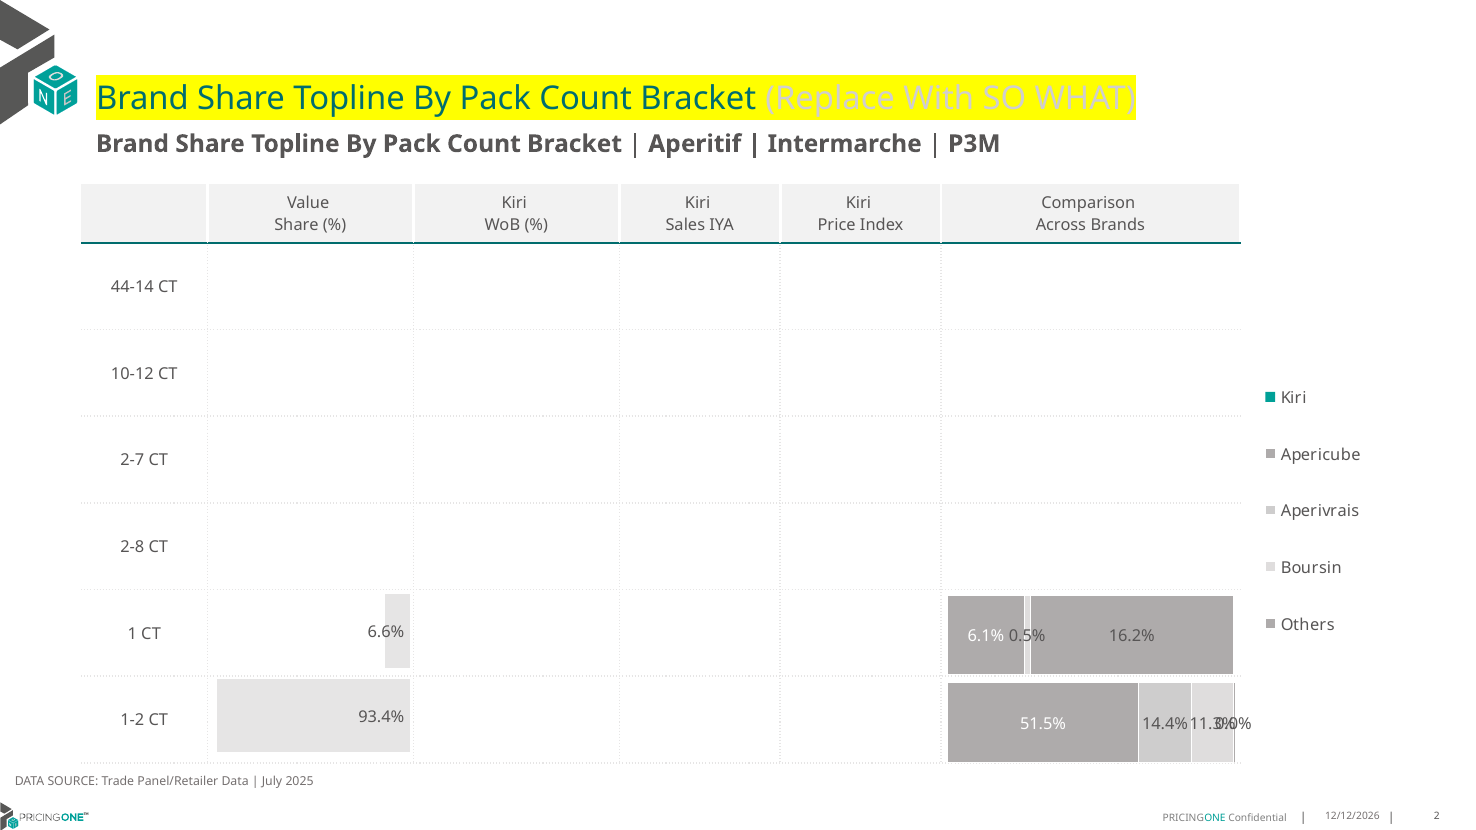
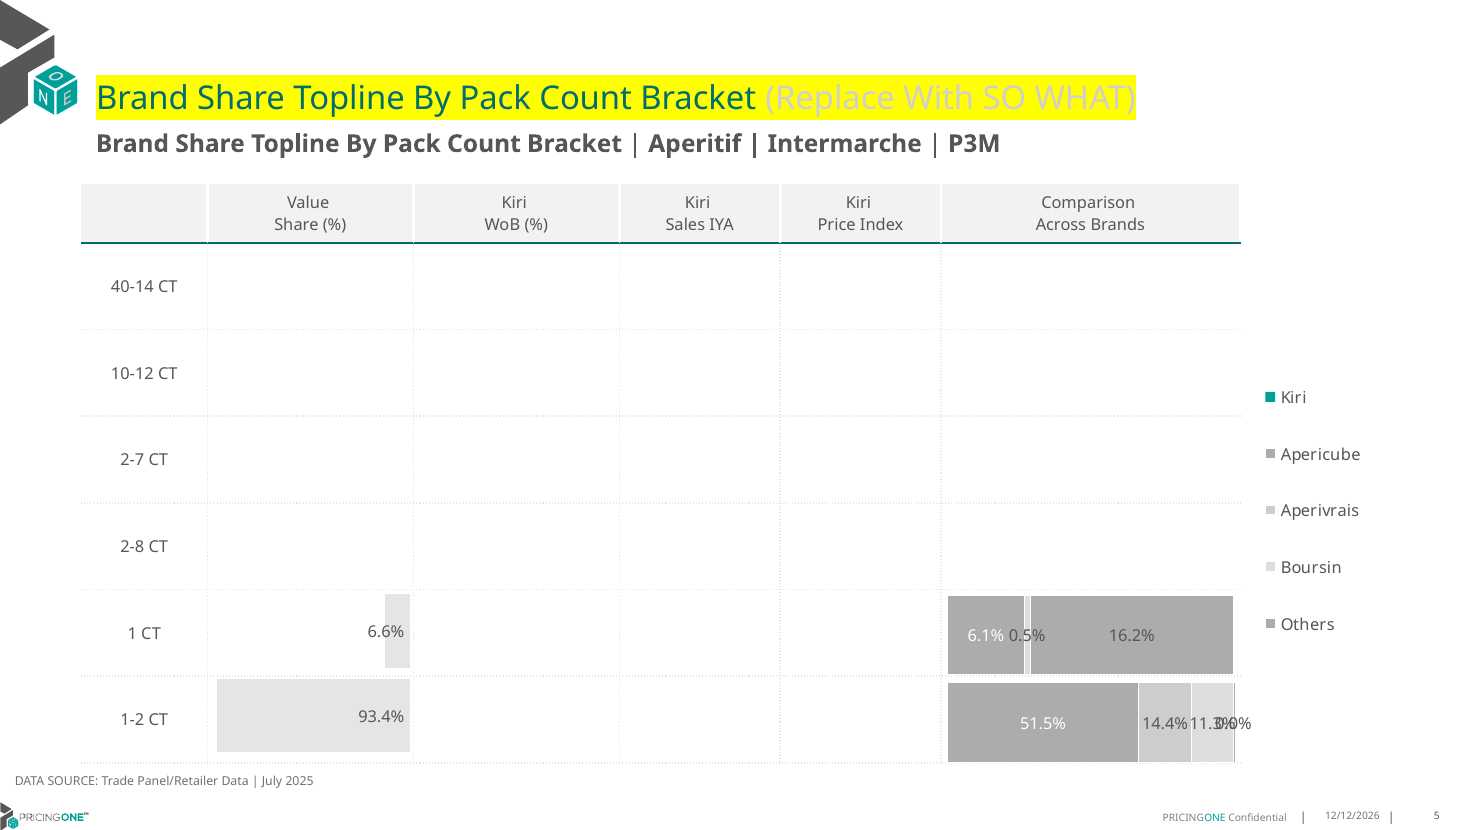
44-14: 44-14 -> 40-14 (132, 287)
2: 2 -> 5 (1437, 816)
